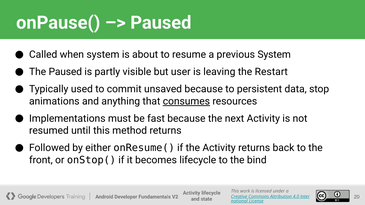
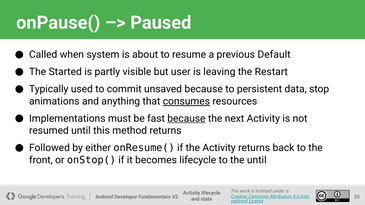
previous System: System -> Default (274, 55)
The Paused: Paused -> Started (65, 72)
because underline: none -> present (186, 119)
the bind: bind -> until (257, 160)
